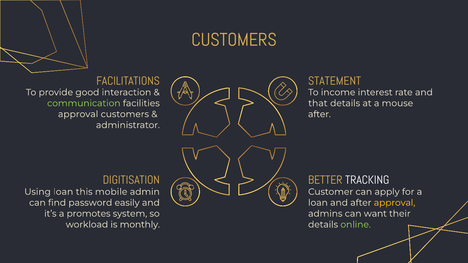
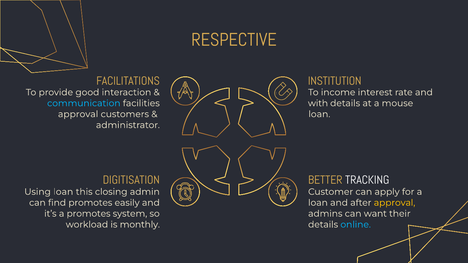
CUSTOMERS: CUSTOMERS -> RESPECTIVE (234, 40)
STATEMENT: STATEMENT -> INSTITUTION (335, 81)
communication colour: light green -> light blue (84, 103)
that: that -> with (318, 103)
after: after -> loan (319, 114)
mobile: mobile -> closing (111, 192)
find password: password -> promotes (90, 203)
online colour: light green -> light blue (356, 225)
